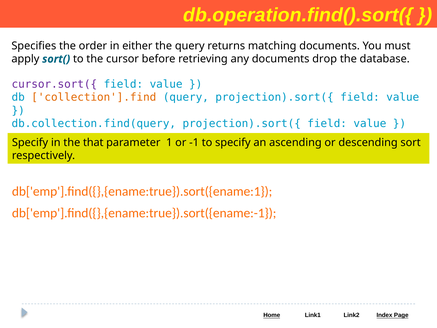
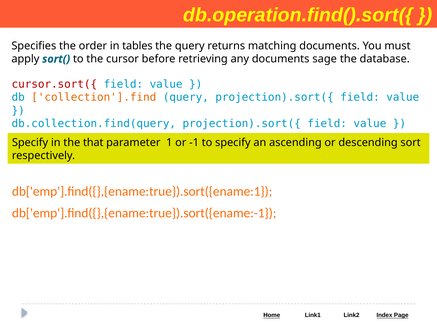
either: either -> tables (137, 46)
drop: drop -> sage (325, 59)
cursor.sort({ colour: purple -> red (54, 84)
